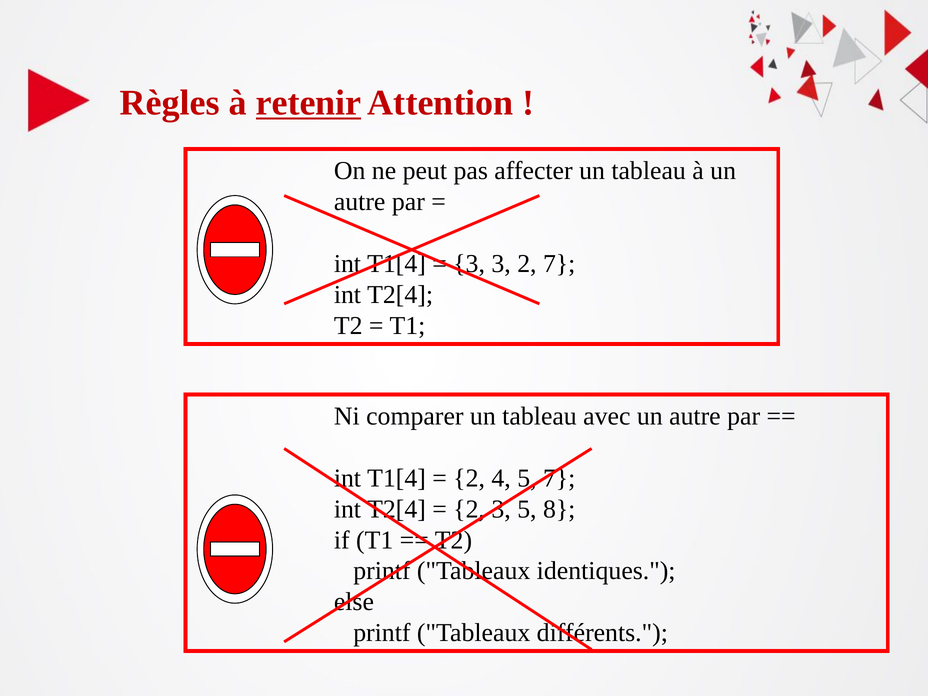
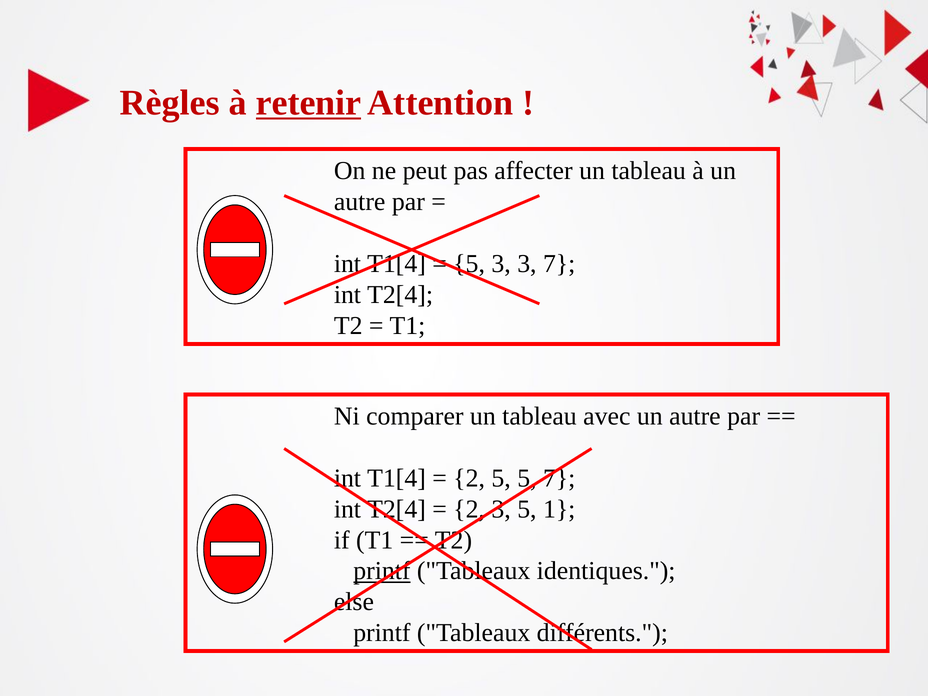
3: 3 -> 5 (469, 264)
3 2: 2 -> 3 (527, 264)
2 4: 4 -> 5 (501, 478)
8: 8 -> 1 (559, 509)
printf underline: none -> present (382, 571)
